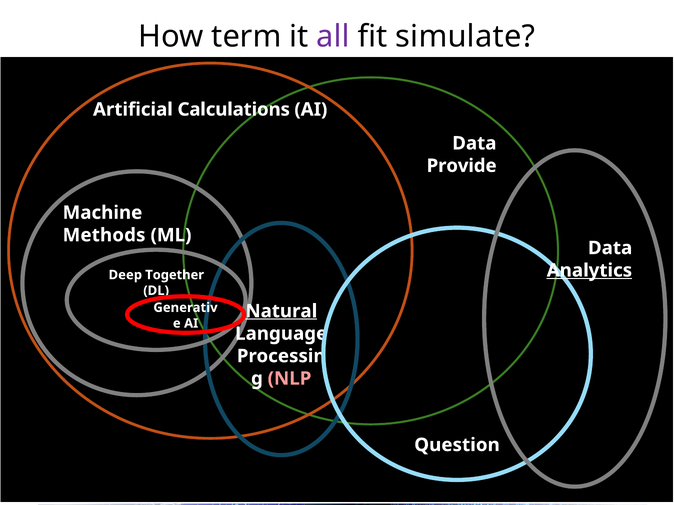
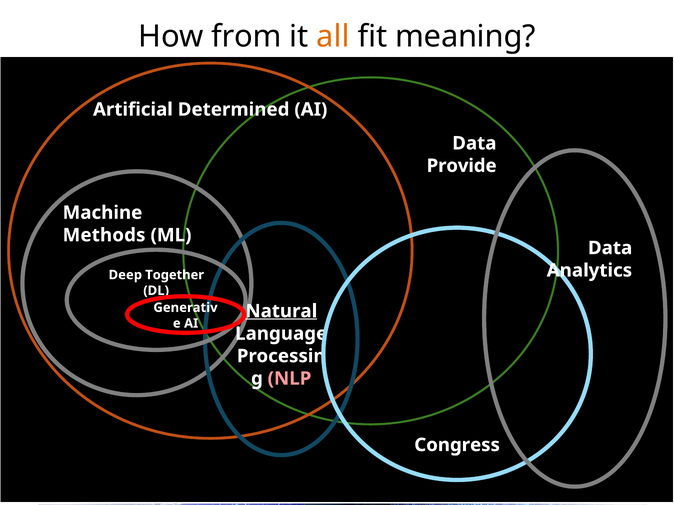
term: term -> from (247, 37)
all colour: purple -> orange (333, 37)
simulate: simulate -> meaning (466, 37)
Calculations: Calculations -> Determined (234, 110)
Analytics underline: present -> none (589, 271)
Question: Question -> Congress (457, 445)
